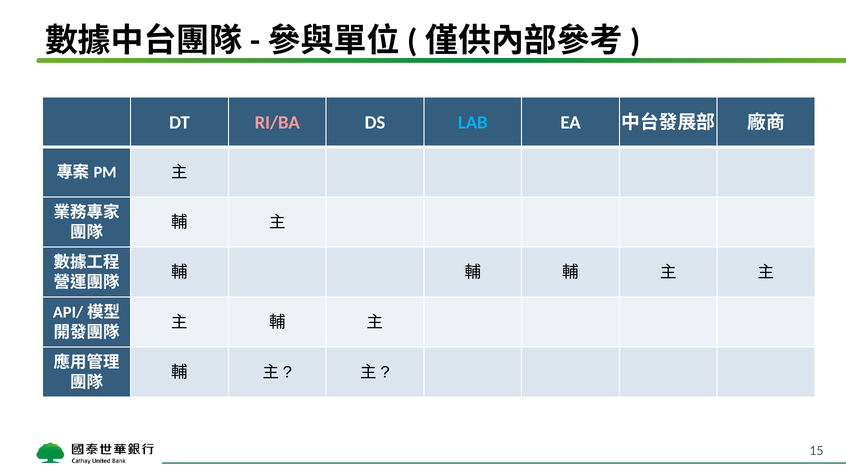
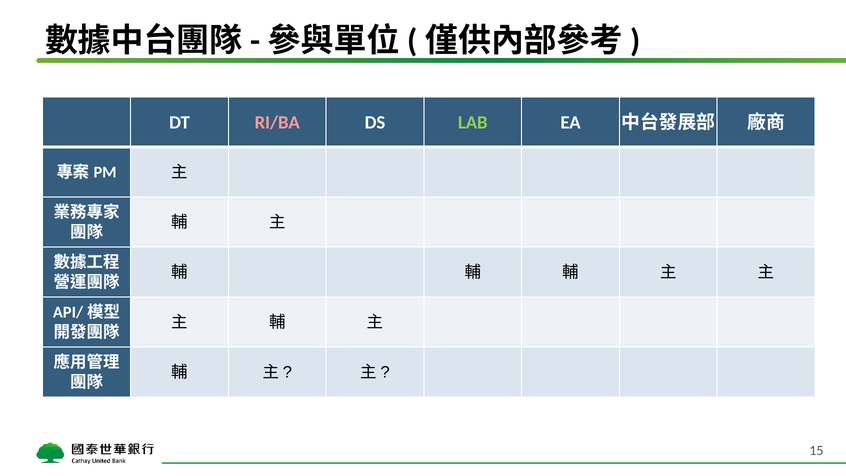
LAB colour: light blue -> light green (473, 122)
